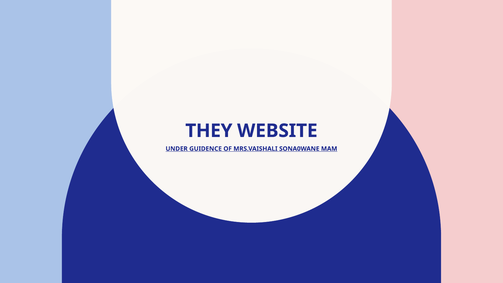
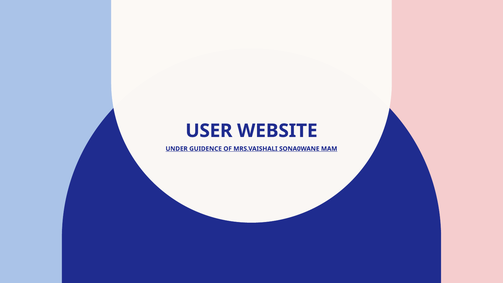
THEY: THEY -> USER (209, 131)
